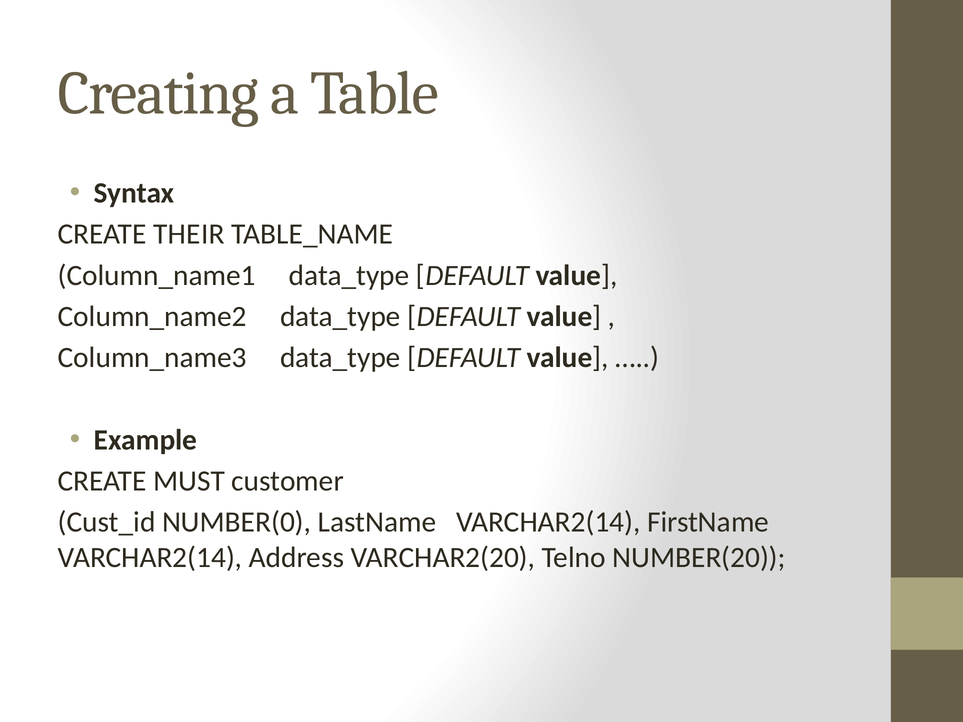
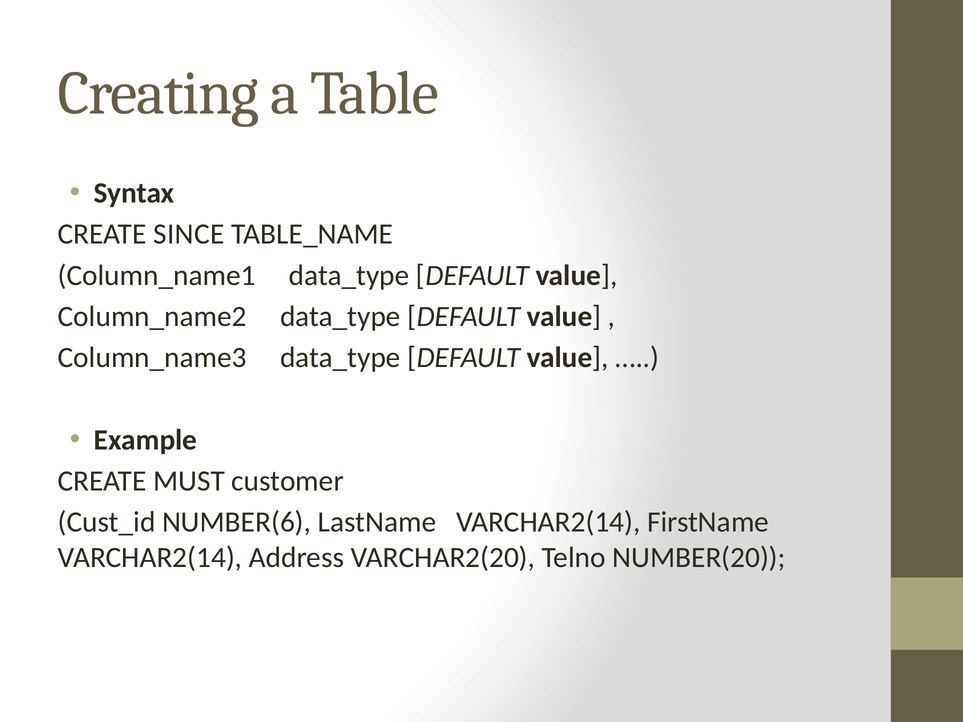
THEIR: THEIR -> SINCE (189, 234)
NUMBER(0: NUMBER(0 -> NUMBER(6 (237, 522)
